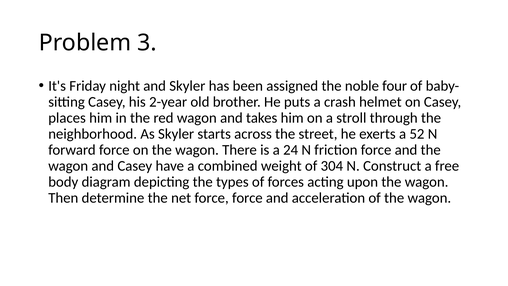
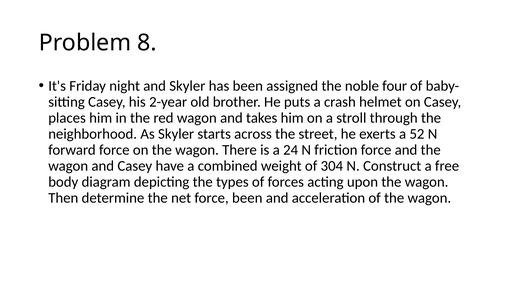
3: 3 -> 8 (147, 43)
force force: force -> been (247, 198)
